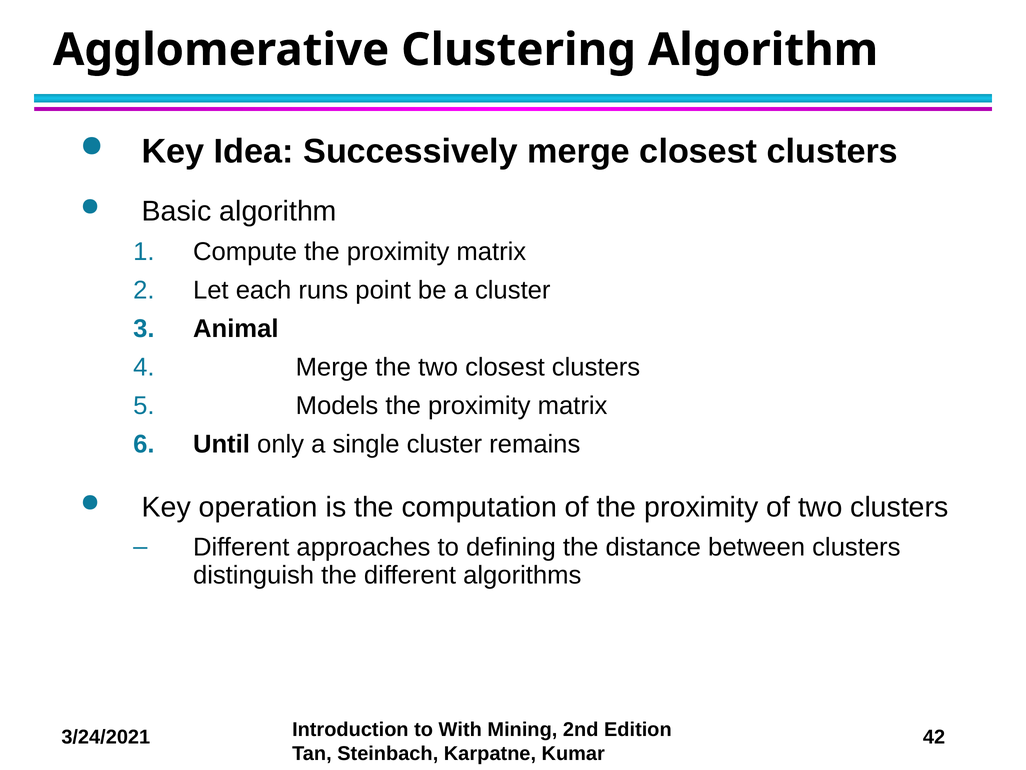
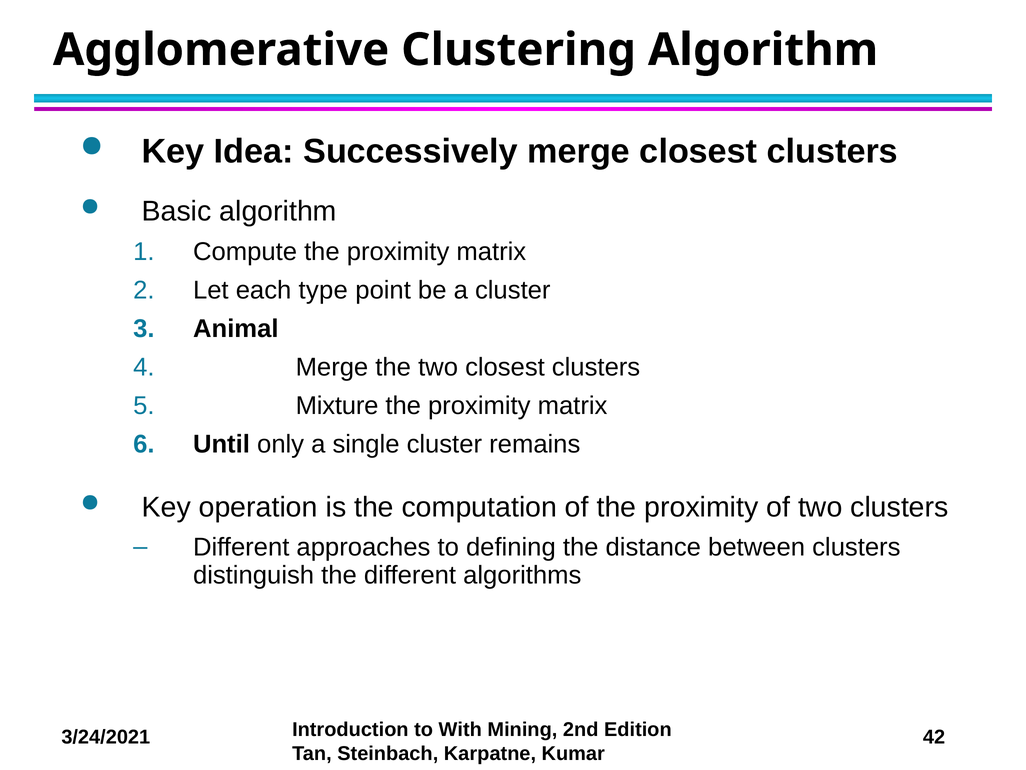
runs: runs -> type (323, 290)
Models: Models -> Mixture (337, 406)
